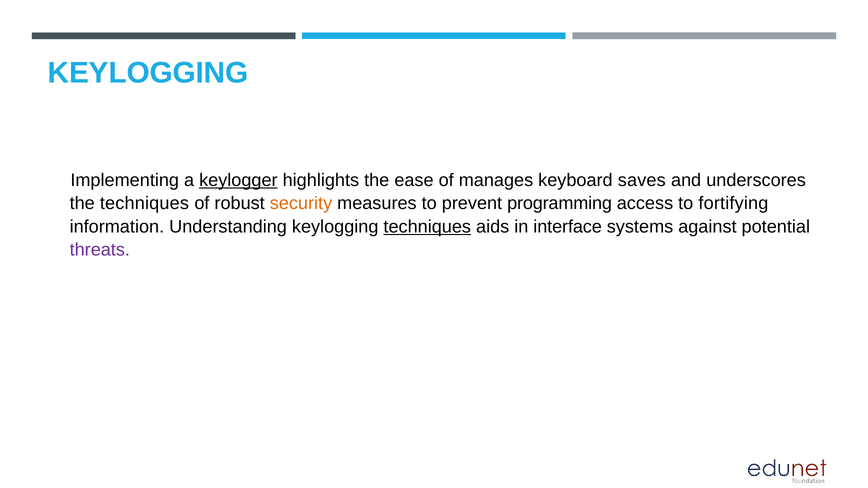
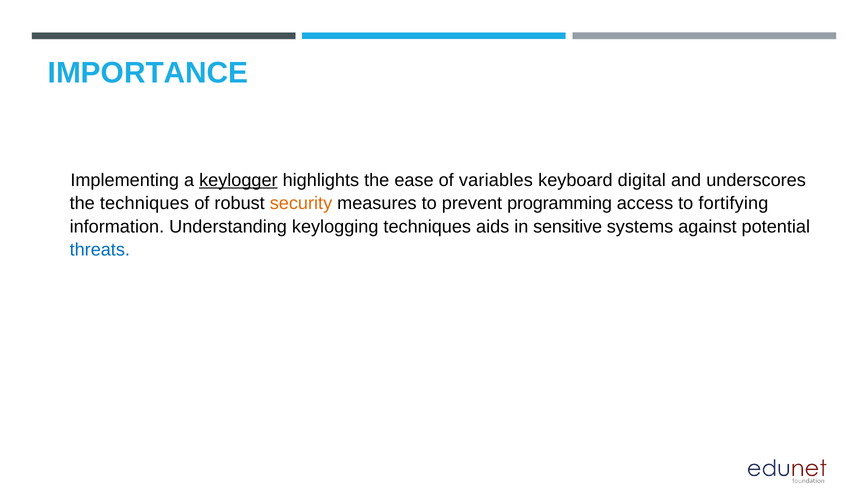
KEYLOGGING: KEYLOGGING -> IMPORTANCE (148, 73)
manages: manages -> variables (496, 180)
saves: saves -> digital (642, 180)
techniques underline: present -> none (427, 227)
interface: interface -> sensitive (568, 227)
threats colour: purple -> blue (100, 250)
